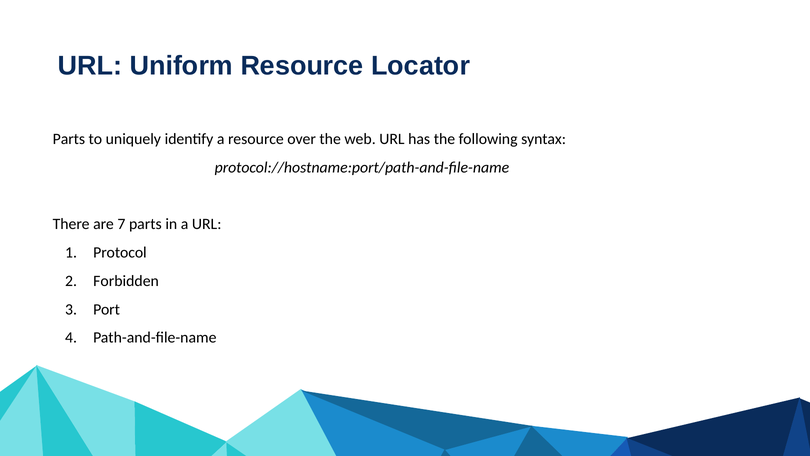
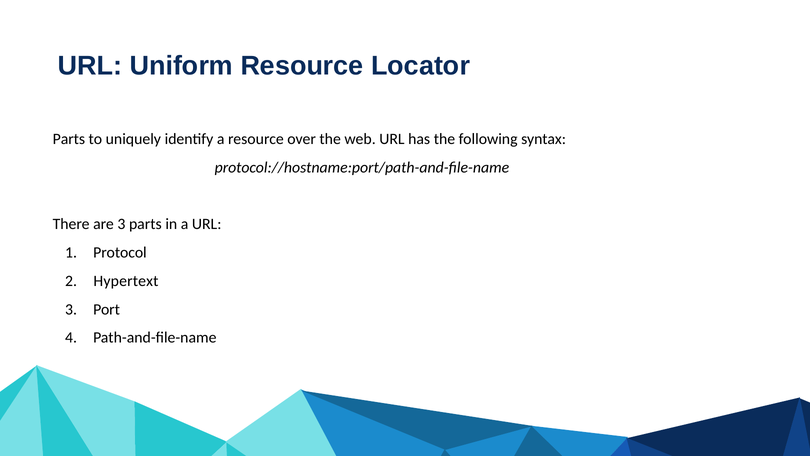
are 7: 7 -> 3 (121, 224)
Forbidden: Forbidden -> Hypertext (126, 281)
